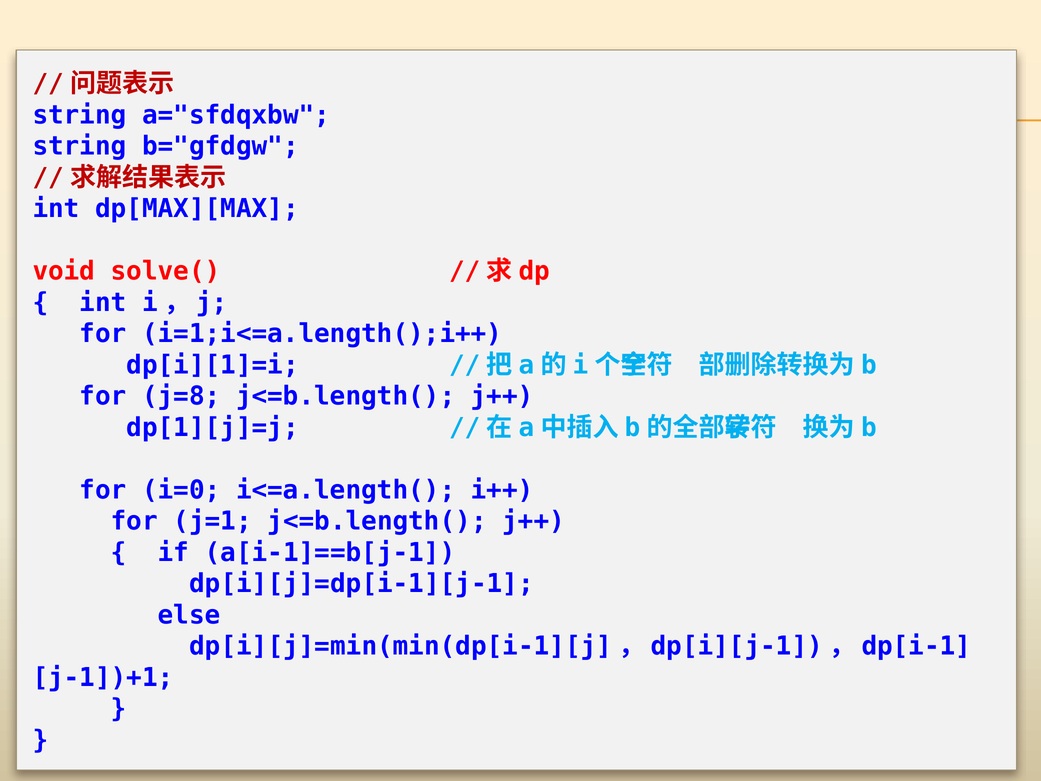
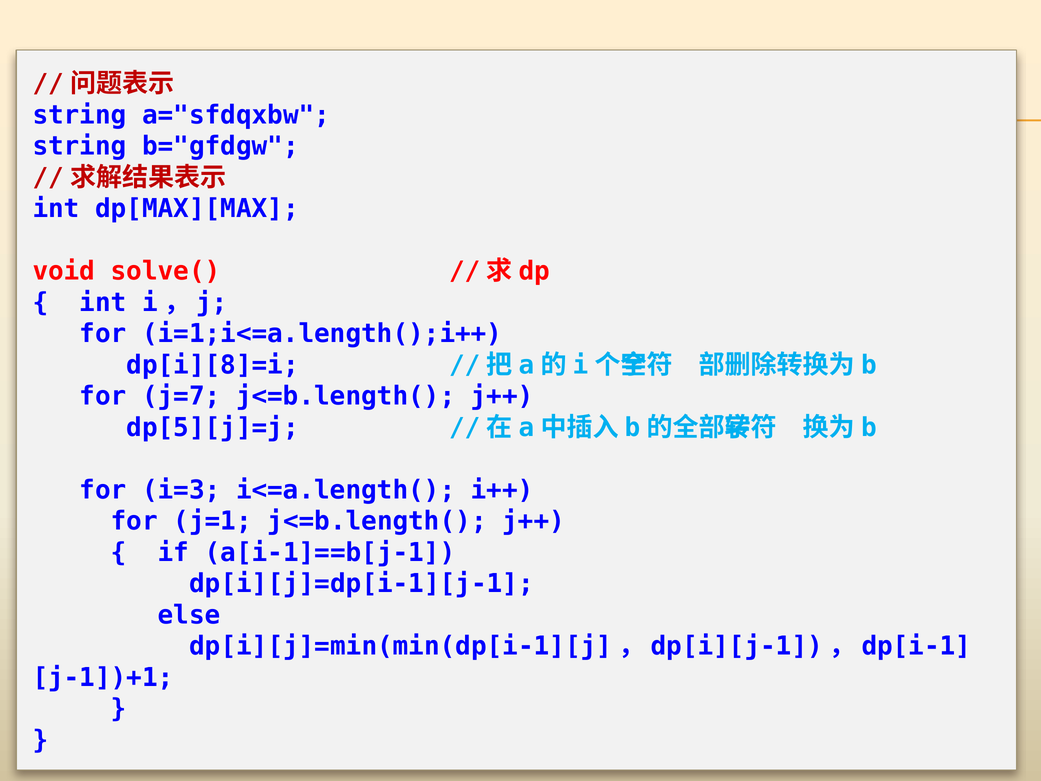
dp[i][1]=i: dp[i][1]=i -> dp[i][8]=i (213, 365)
j=8: j=8 -> j=7 (181, 396)
dp[1][j]=j: dp[1][j]=j -> dp[5][j]=j (213, 427)
i=0: i=0 -> i=3 (181, 490)
